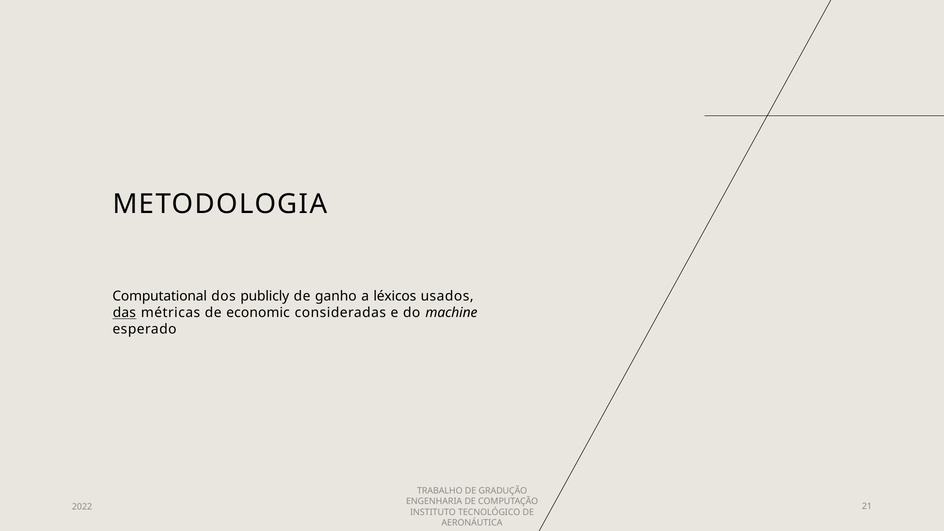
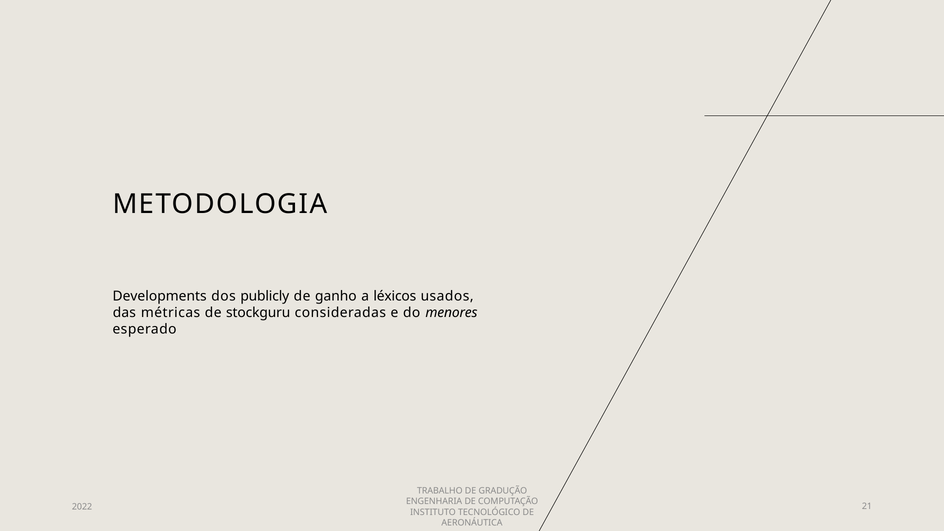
Computational: Computational -> Developments (160, 296)
das underline: present -> none (124, 313)
economic: economic -> stockguru (258, 313)
machine: machine -> menores (451, 313)
